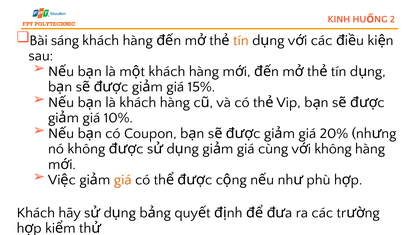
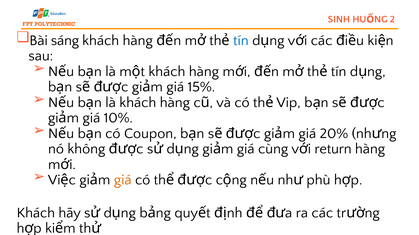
KINH: KINH -> SINH (339, 19)
tín colour: orange -> blue (241, 40)
không: không -> return (333, 149)
